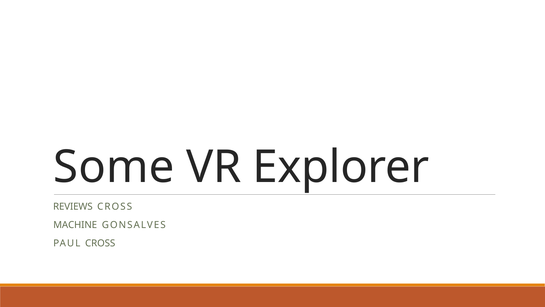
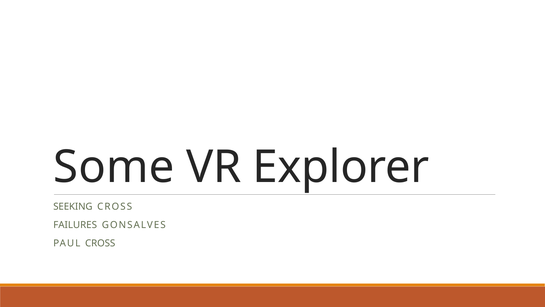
REVIEWS: REVIEWS -> SEEKING (73, 206)
MACHINE: MACHINE -> FAILURES (75, 225)
